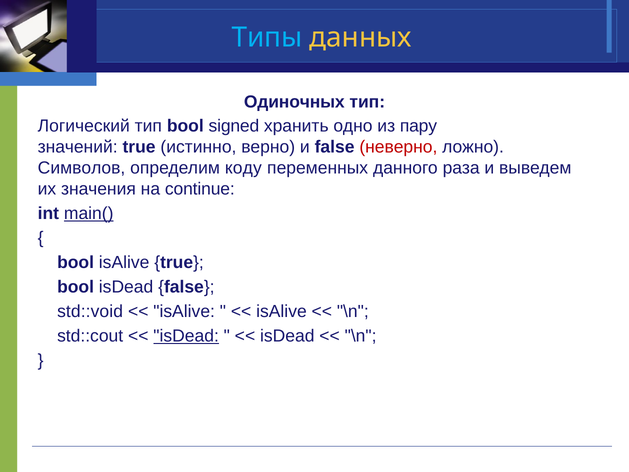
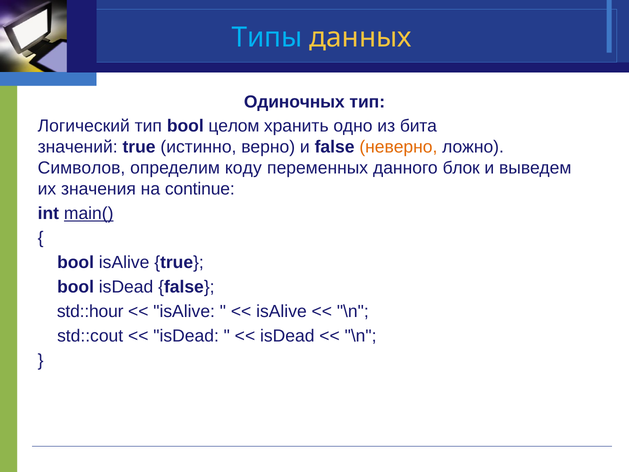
signed: signed -> целом (234, 126)
пару: пару -> бита (418, 126)
неверно colour: red -> orange (398, 147)
раза: раза -> блок (461, 168)
std::void: std::void -> std::hour (90, 311)
isDead underline: present -> none (186, 336)
